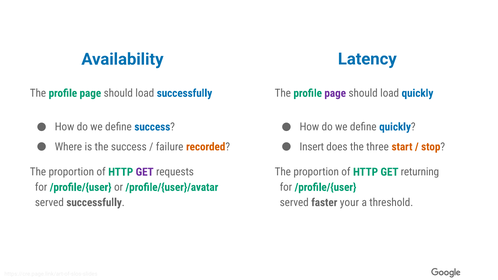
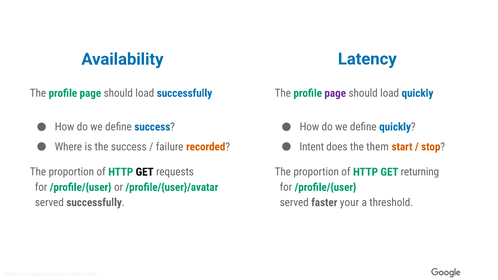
Insert: Insert -> Intent (312, 147)
three: three -> them (378, 147)
GET colour: purple -> black (145, 172)
